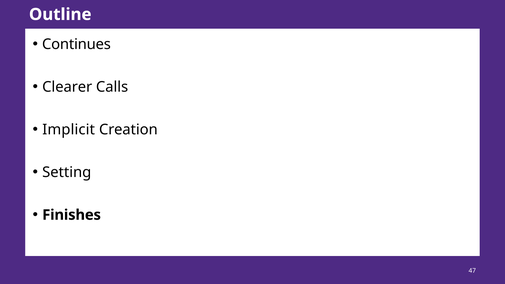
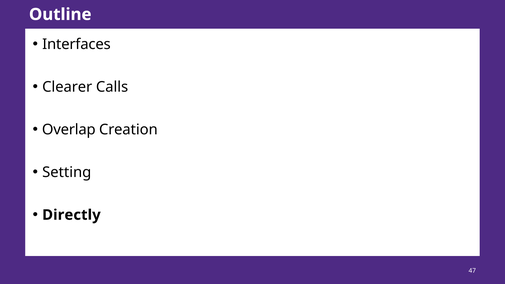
Continues: Continues -> Interfaces (76, 44)
Implicit: Implicit -> Overlap (69, 130)
Finishes: Finishes -> Directly (71, 215)
